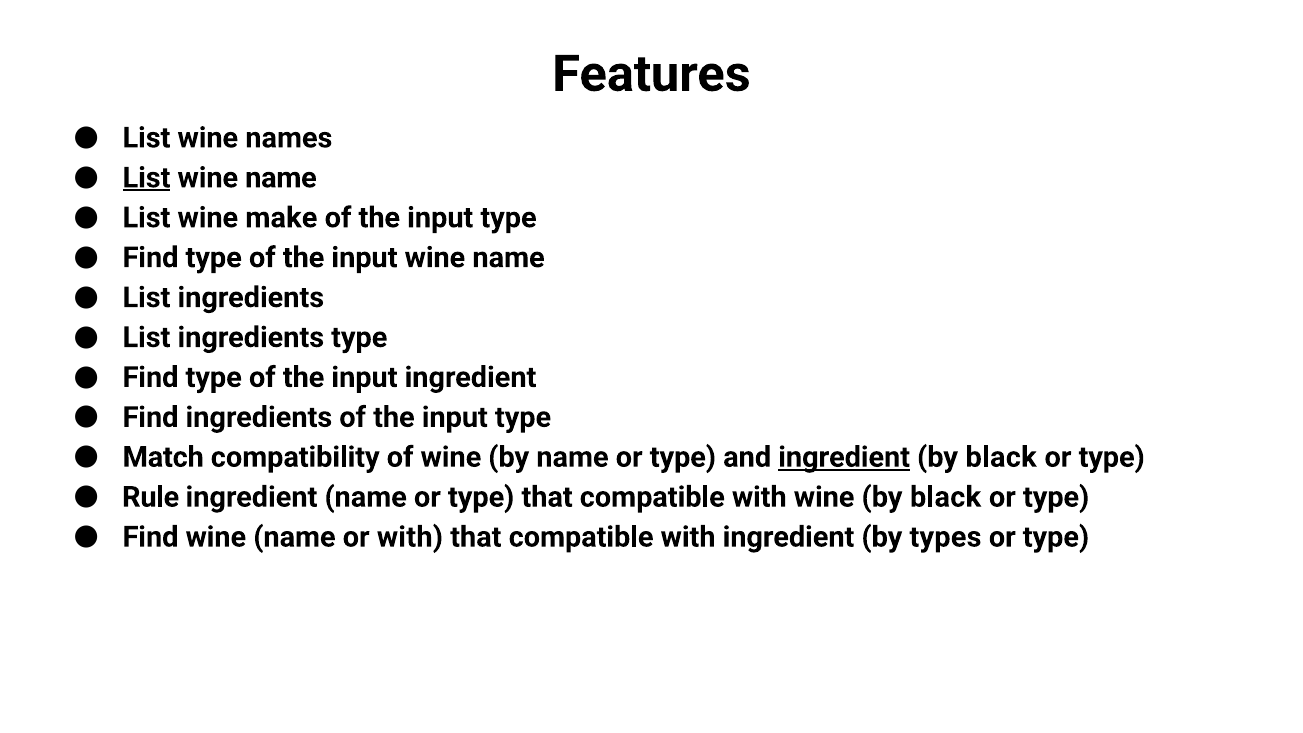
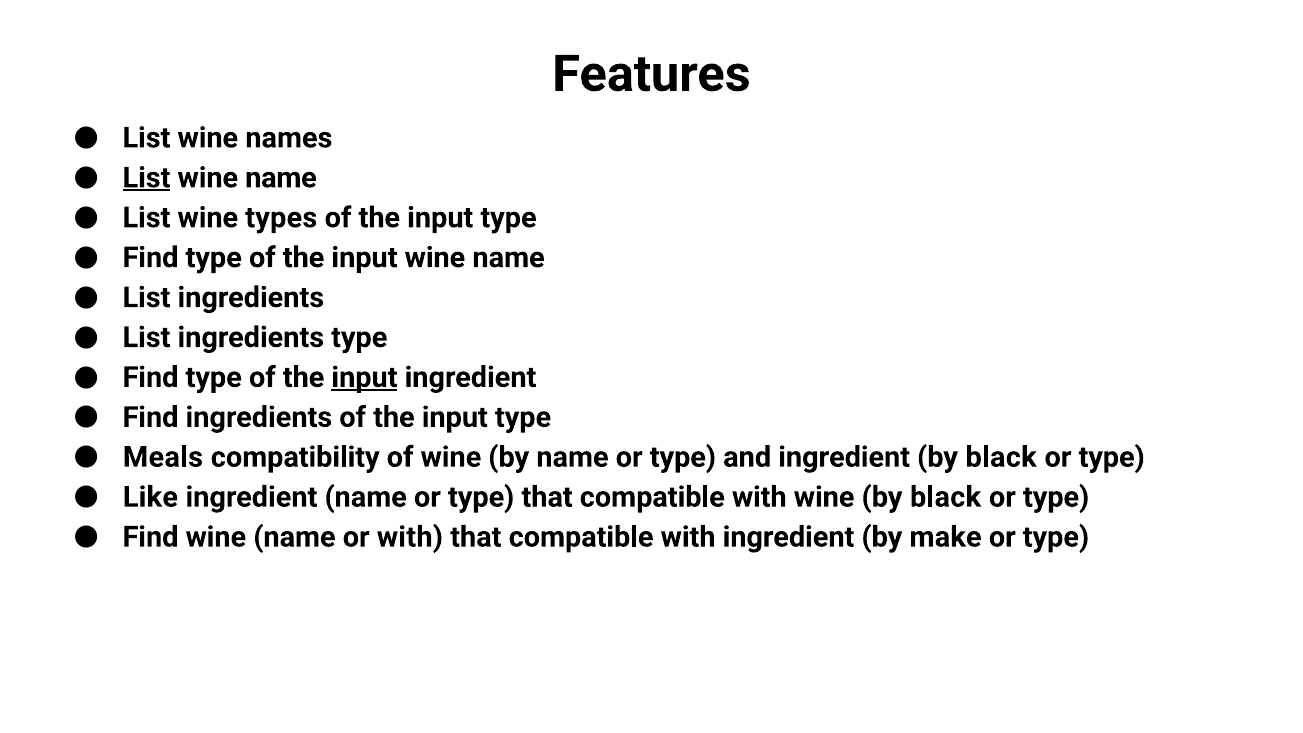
make: make -> types (281, 218)
input underline: none -> present (364, 377)
Match: Match -> Meals (163, 457)
ingredient underline: present -> none (844, 457)
Rule: Rule -> Like (150, 497)
types: types -> make (946, 537)
